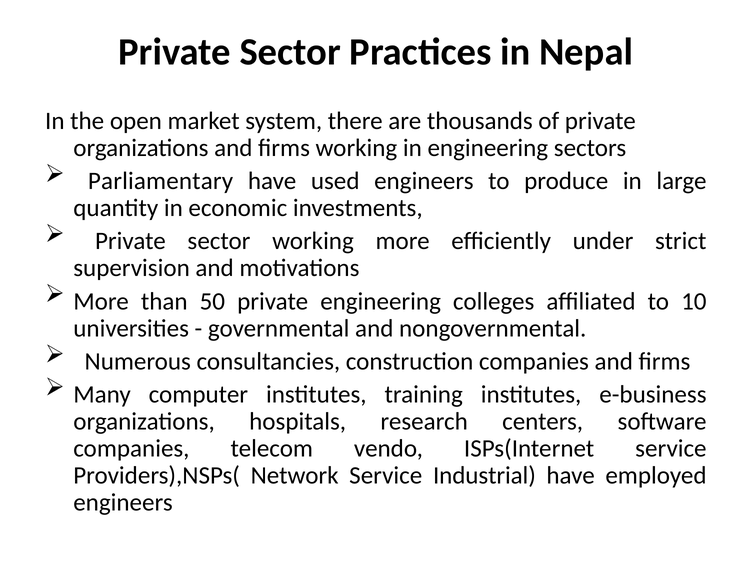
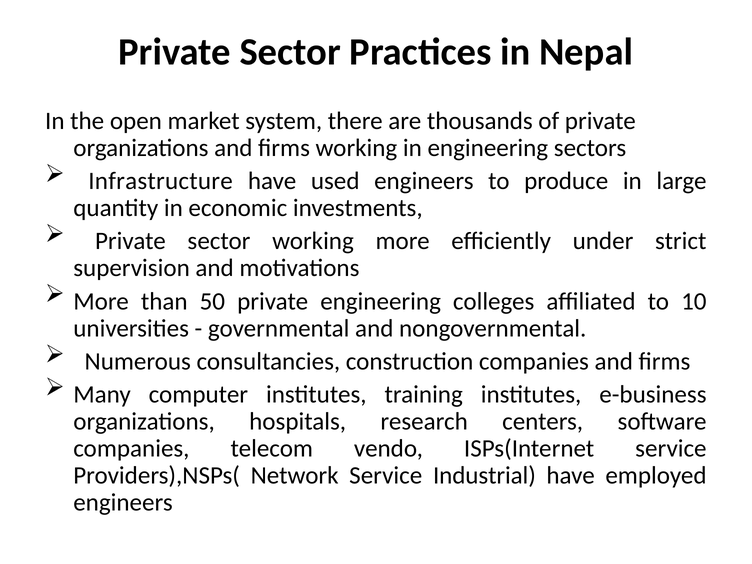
Parliamentary: Parliamentary -> Infrastructure (161, 181)
